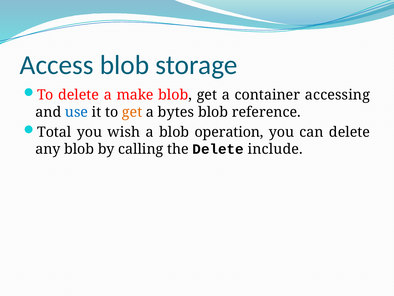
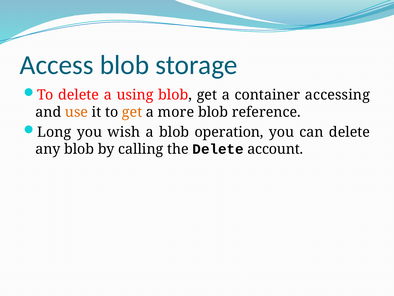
make: make -> using (135, 95)
use colour: blue -> orange (77, 112)
bytes: bytes -> more (176, 112)
Total: Total -> Long (54, 132)
include: include -> account (275, 149)
